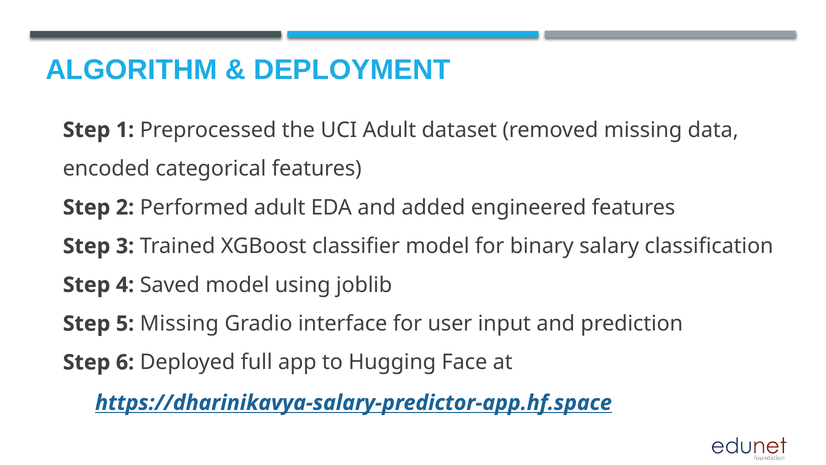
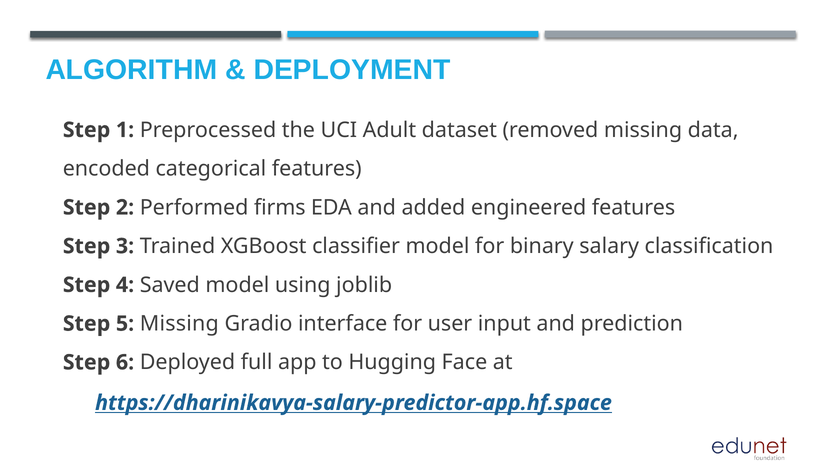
Performed adult: adult -> firms (280, 207)
